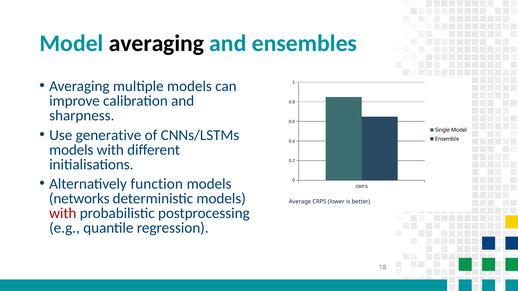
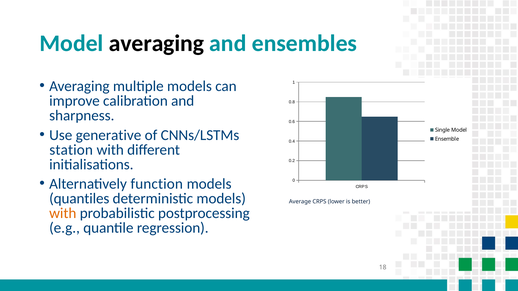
models: models -> station (71, 150)
networks: networks -> quantiles (79, 199)
with colour: red -> orange (63, 214)
